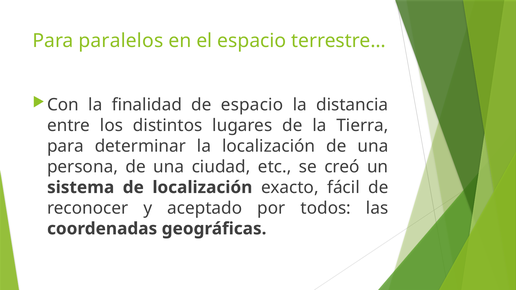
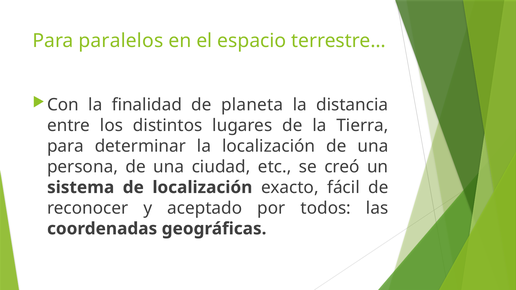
de espacio: espacio -> planeta (252, 105)
